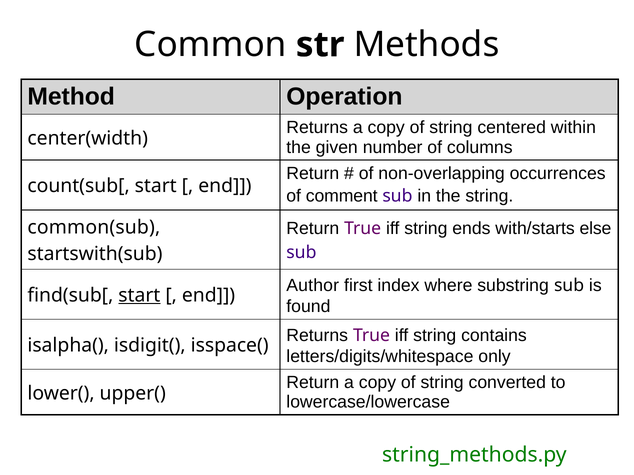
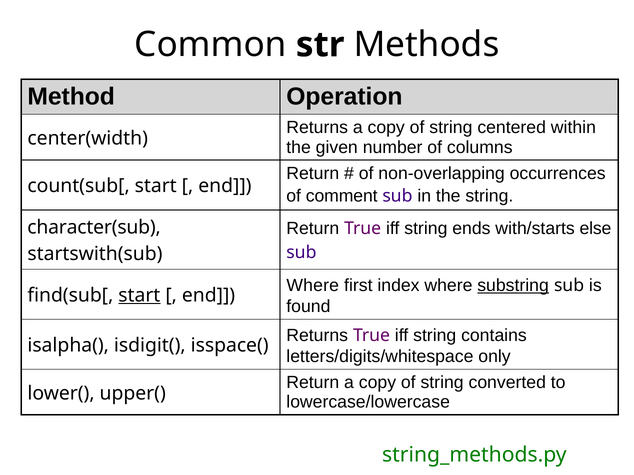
common(sub: common(sub -> character(sub (94, 228)
Author: Author -> Where (313, 286)
substring underline: none -> present (513, 286)
